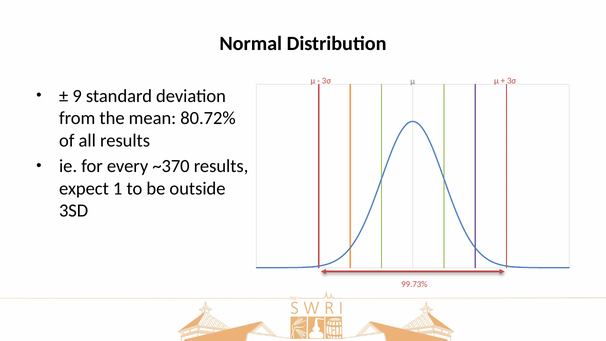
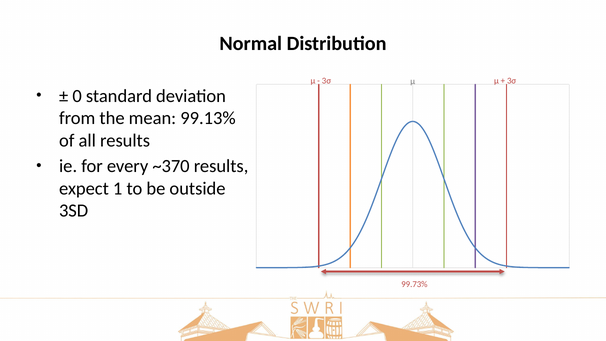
9: 9 -> 0 (77, 96)
80.72%: 80.72% -> 99.13% (208, 118)
